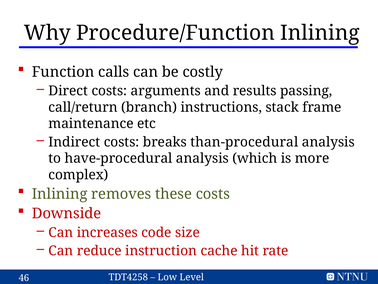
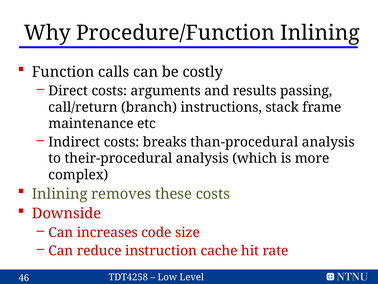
have-procedural: have-procedural -> their-procedural (119, 158)
